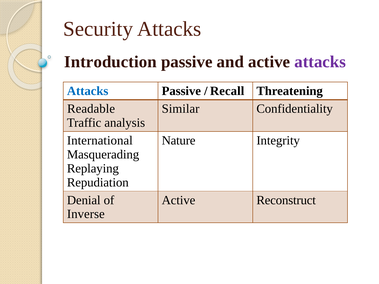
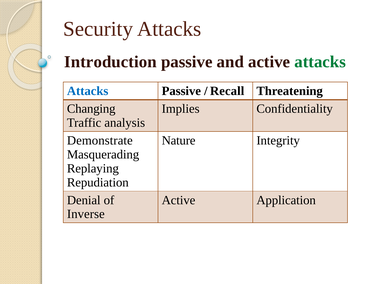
attacks colour: purple -> green (320, 62)
Readable: Readable -> Changing (91, 109)
Similar: Similar -> Implies (181, 109)
International: International -> Demonstrate (100, 141)
Reconstruct: Reconstruct -> Application (286, 200)
